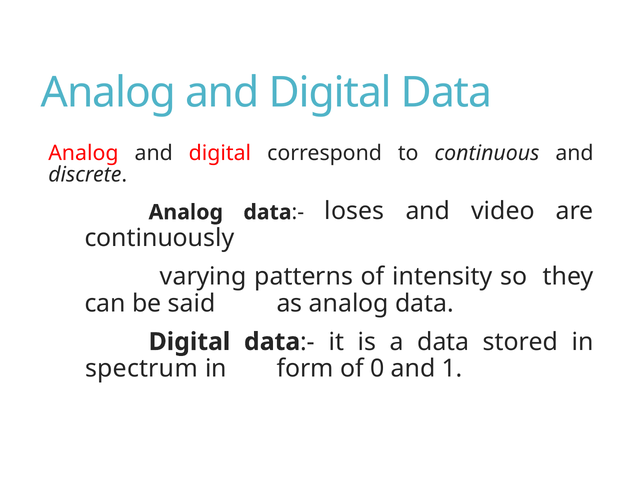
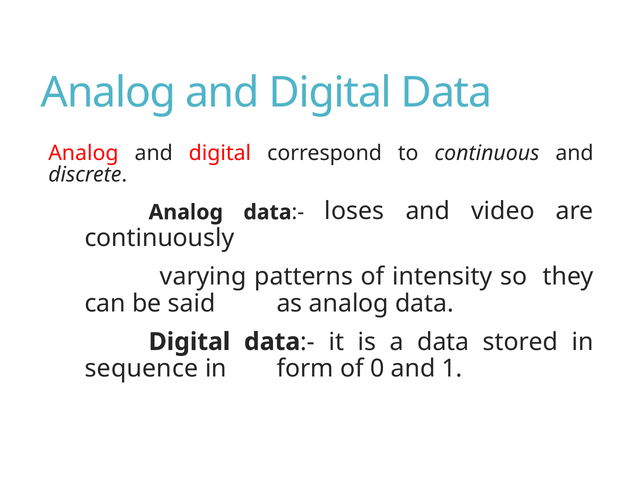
spectrum: spectrum -> sequence (141, 369)
